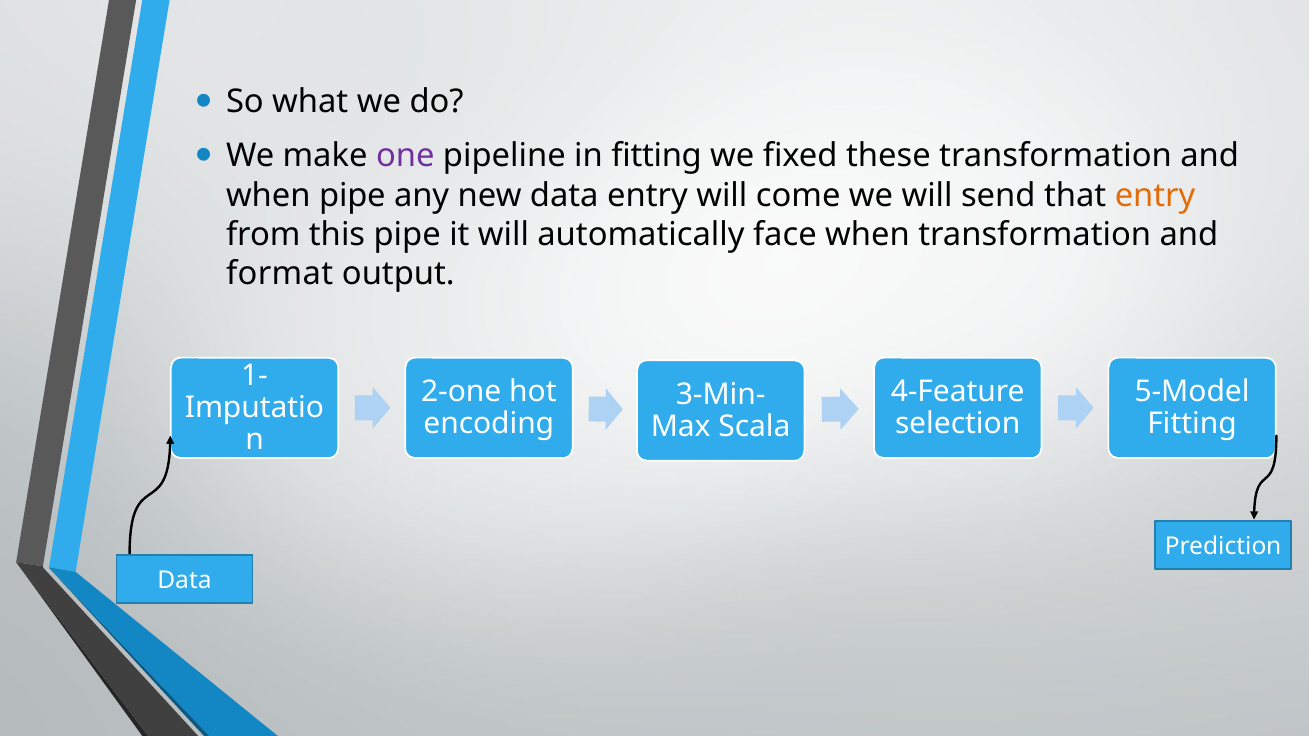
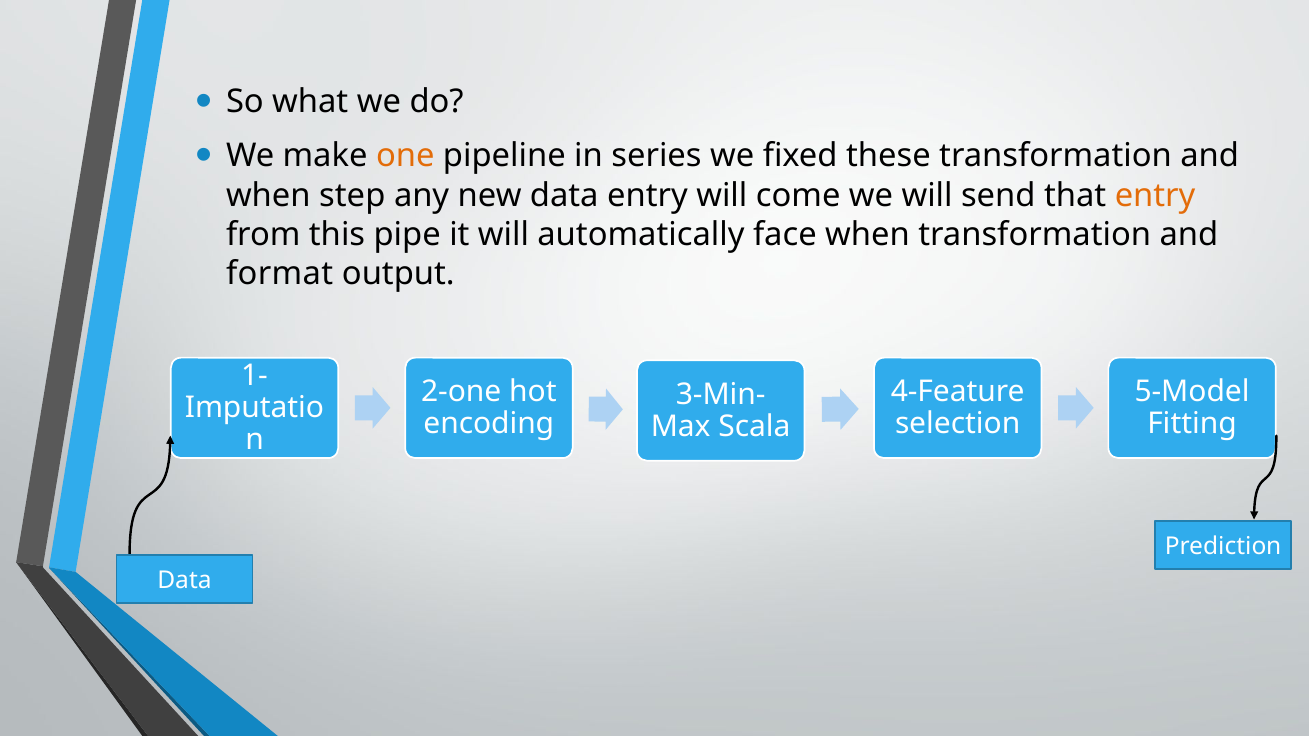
one colour: purple -> orange (405, 156)
in fitting: fitting -> series (656, 156)
when pipe: pipe -> step (352, 195)
